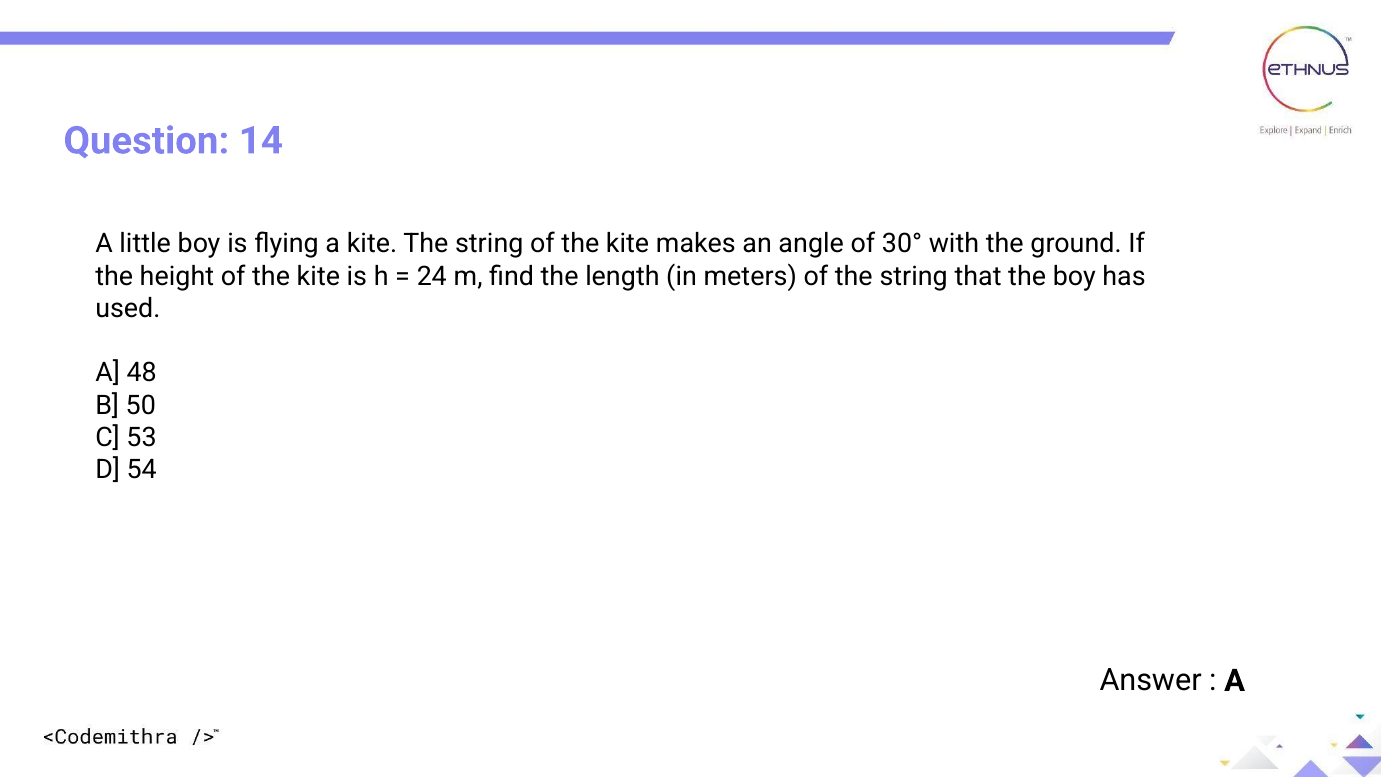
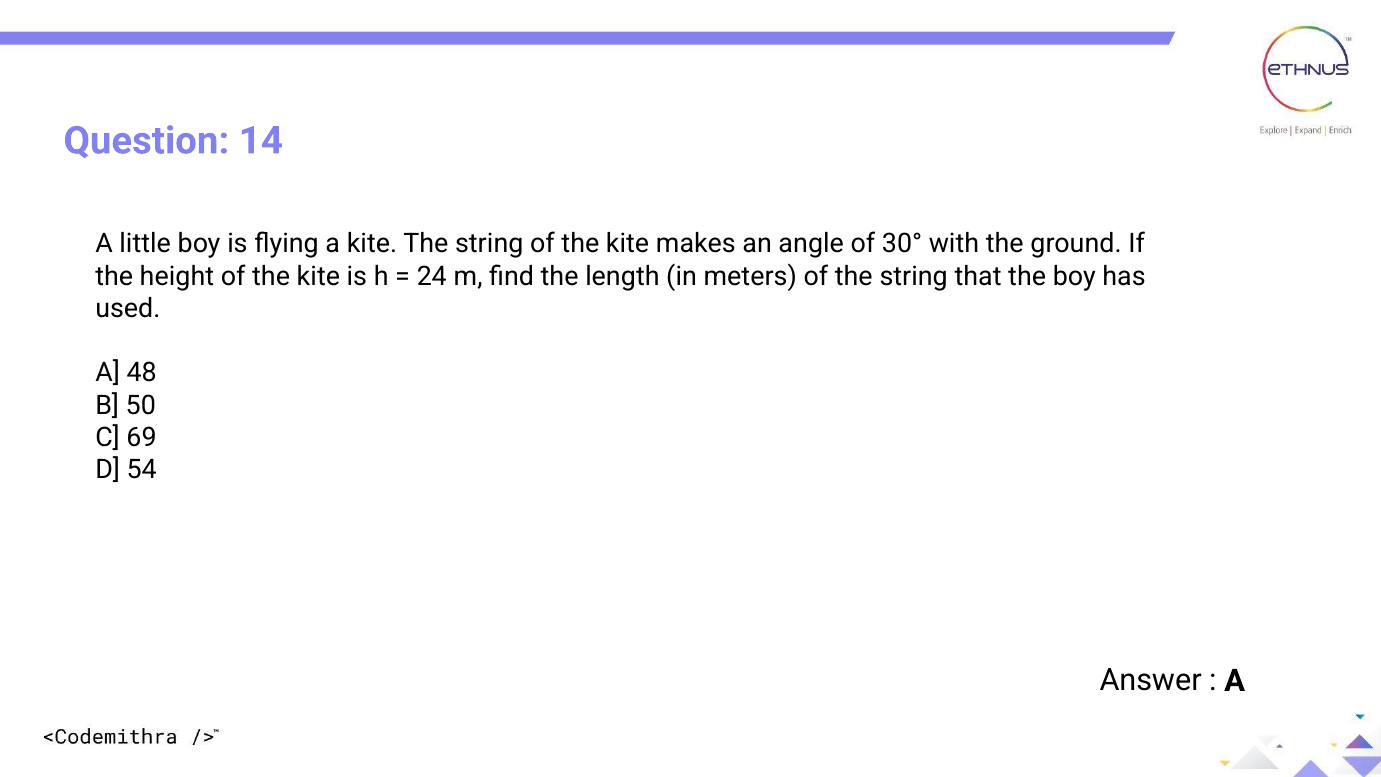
53: 53 -> 69 (141, 437)
